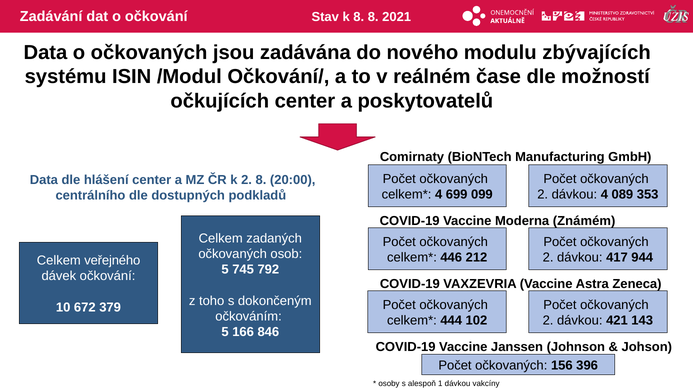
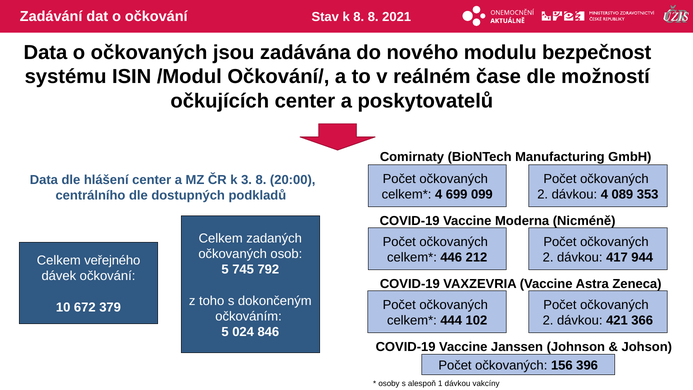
zbývajících: zbývajících -> bezpečnost (597, 52)
k 2: 2 -> 3 (247, 180)
Známém: Známém -> Nicméně (584, 221)
143: 143 -> 366 (642, 320)
166: 166 -> 024 (243, 332)
